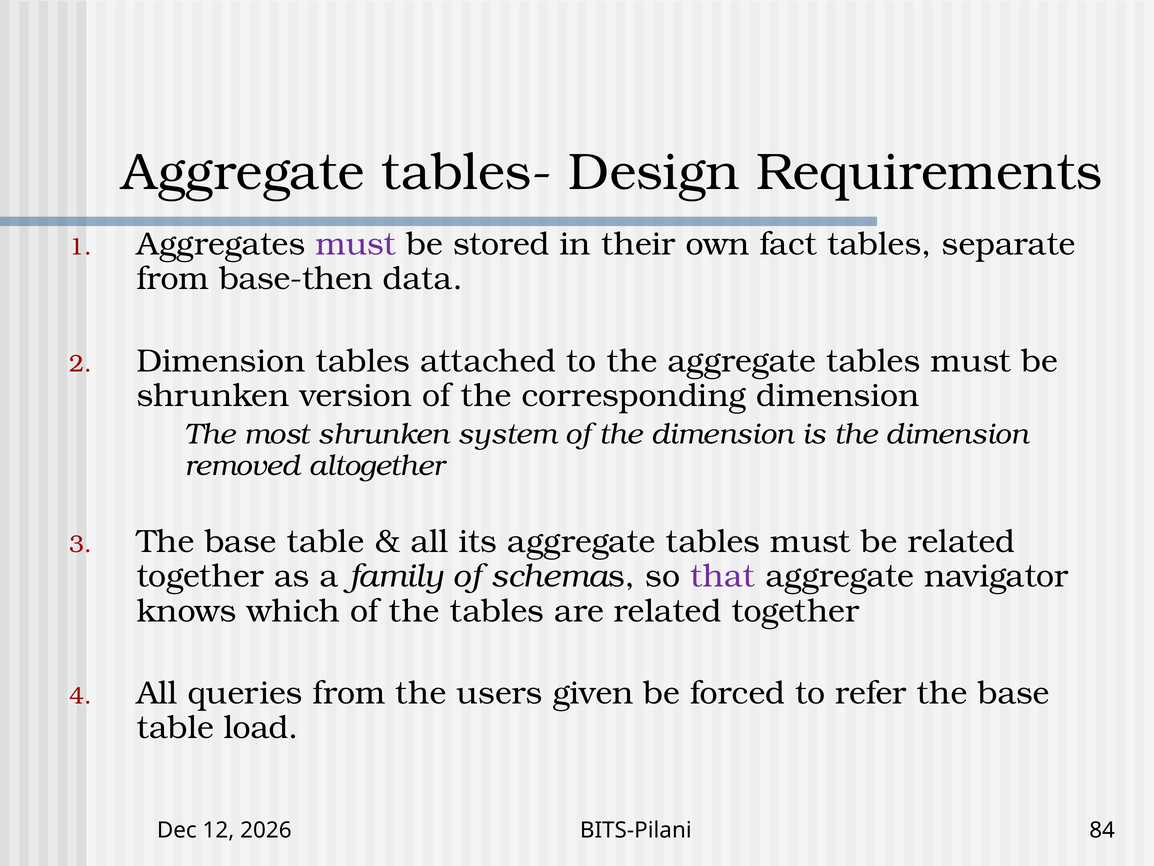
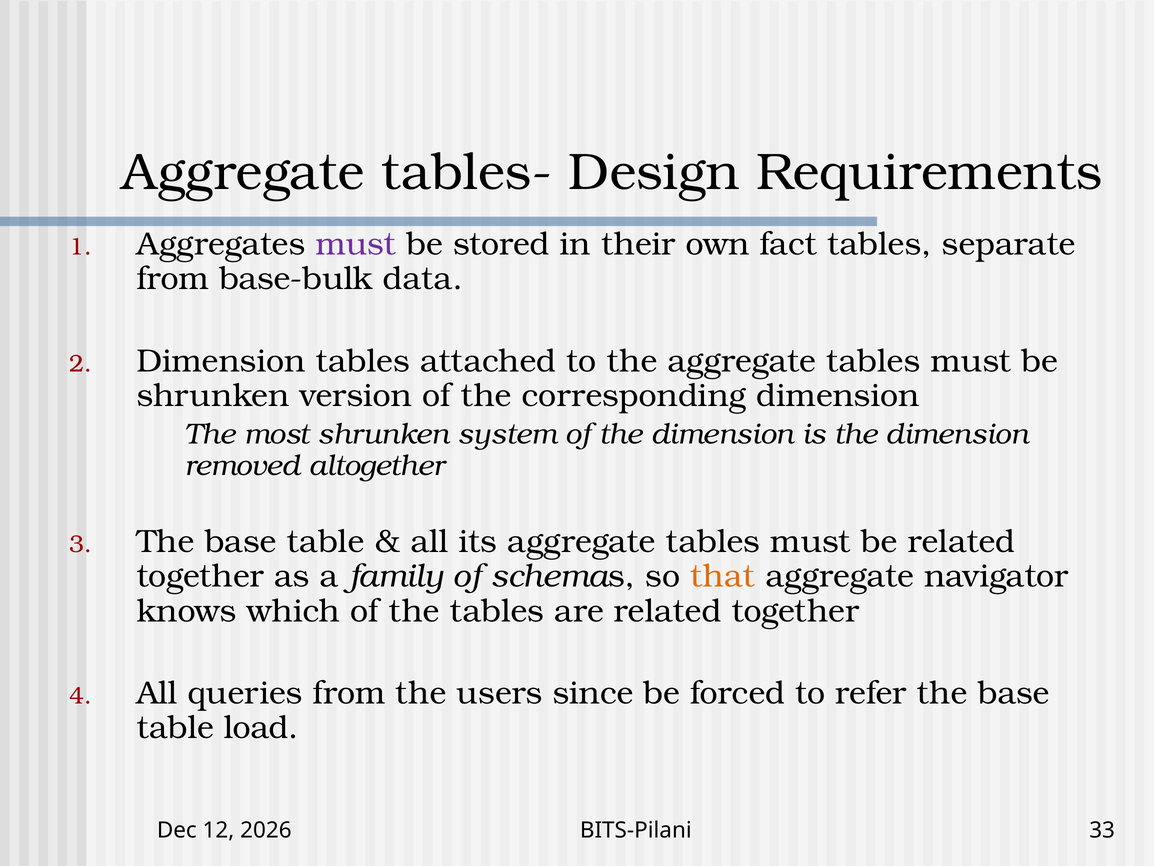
base-then: base-then -> base-bulk (296, 279)
that colour: purple -> orange (723, 576)
given: given -> since (593, 693)
84: 84 -> 33 (1102, 830)
